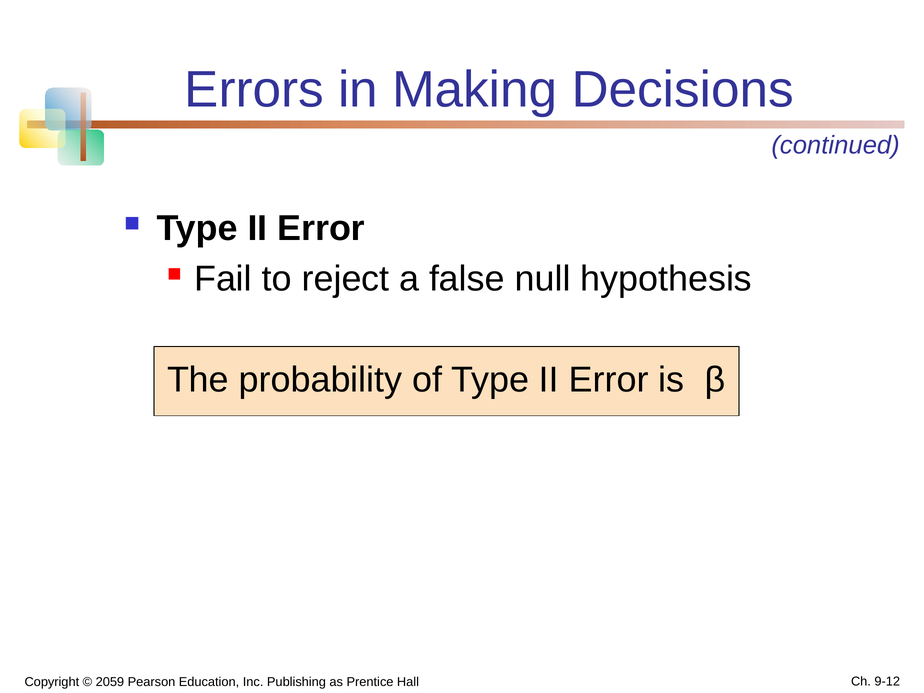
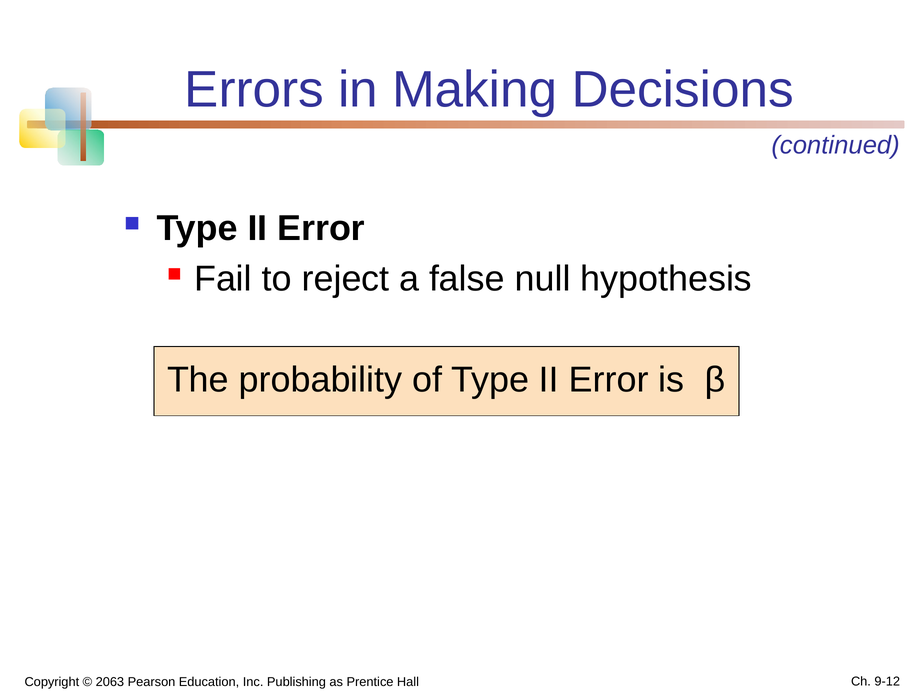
2059: 2059 -> 2063 (110, 682)
